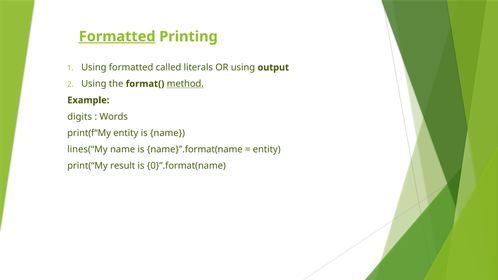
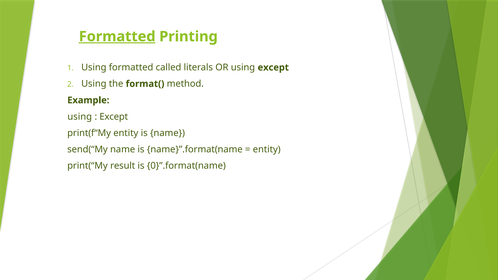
using output: output -> except (273, 67)
method underline: present -> none (185, 84)
digits: digits -> using (80, 117)
Words: Words -> Except (114, 117)
lines(“My: lines(“My -> send(“My (88, 149)
